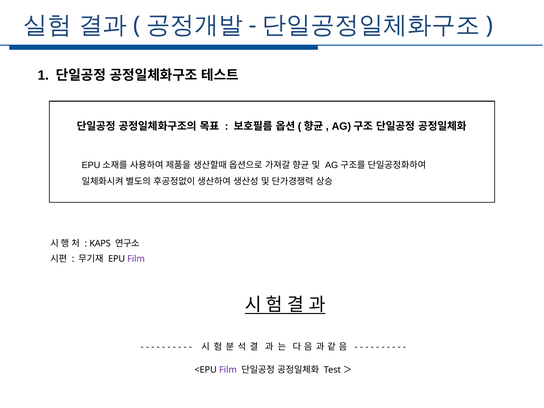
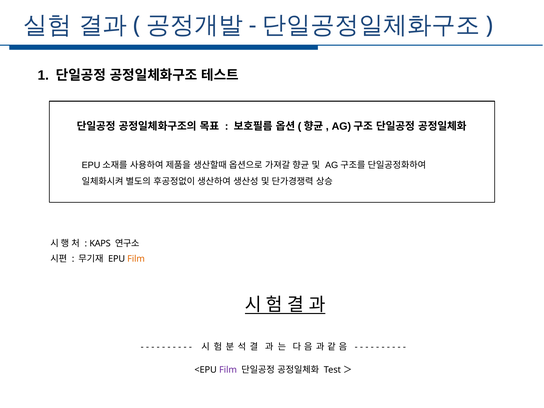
Film colour: purple -> orange (136, 259)
